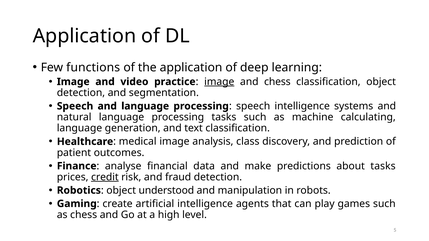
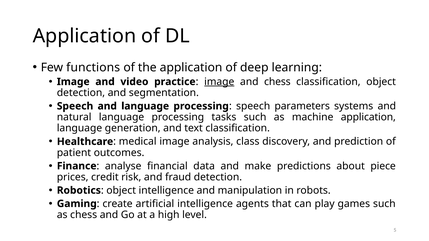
speech intelligence: intelligence -> parameters (302, 106)
machine calculating: calculating -> application (368, 117)
about tasks: tasks -> piece (383, 166)
credit underline: present -> none (105, 177)
object understood: understood -> intelligence (166, 191)
